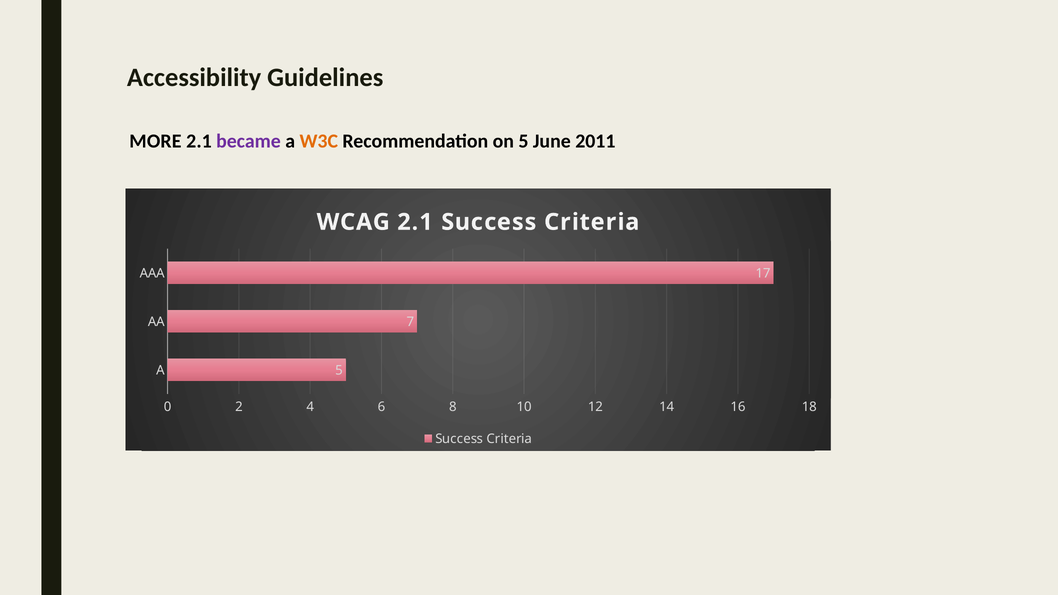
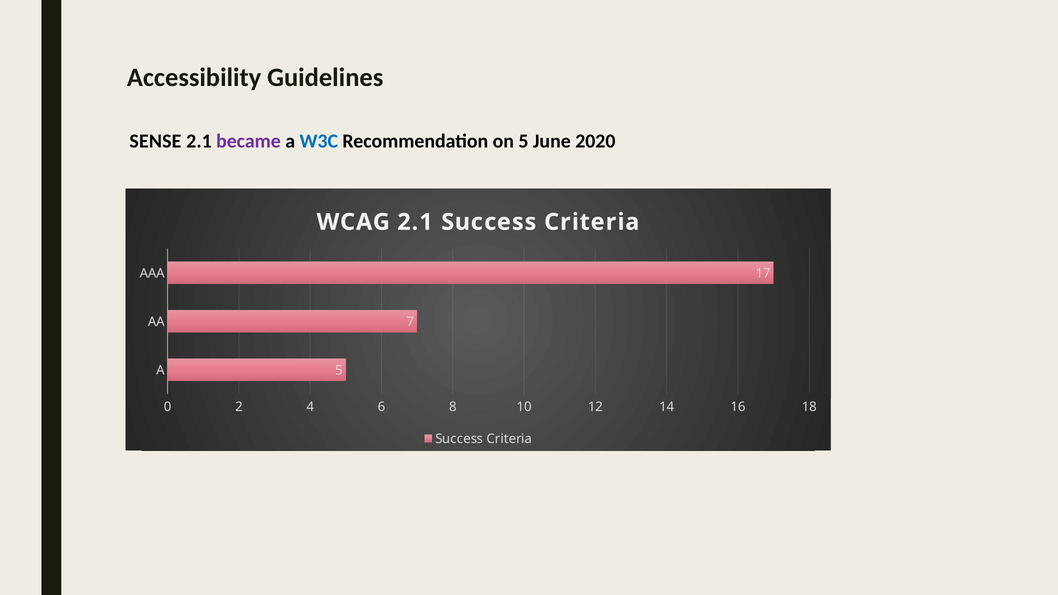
MORE: MORE -> SENSE (155, 141)
W3C colour: orange -> blue (319, 141)
2011: 2011 -> 2020 (595, 141)
